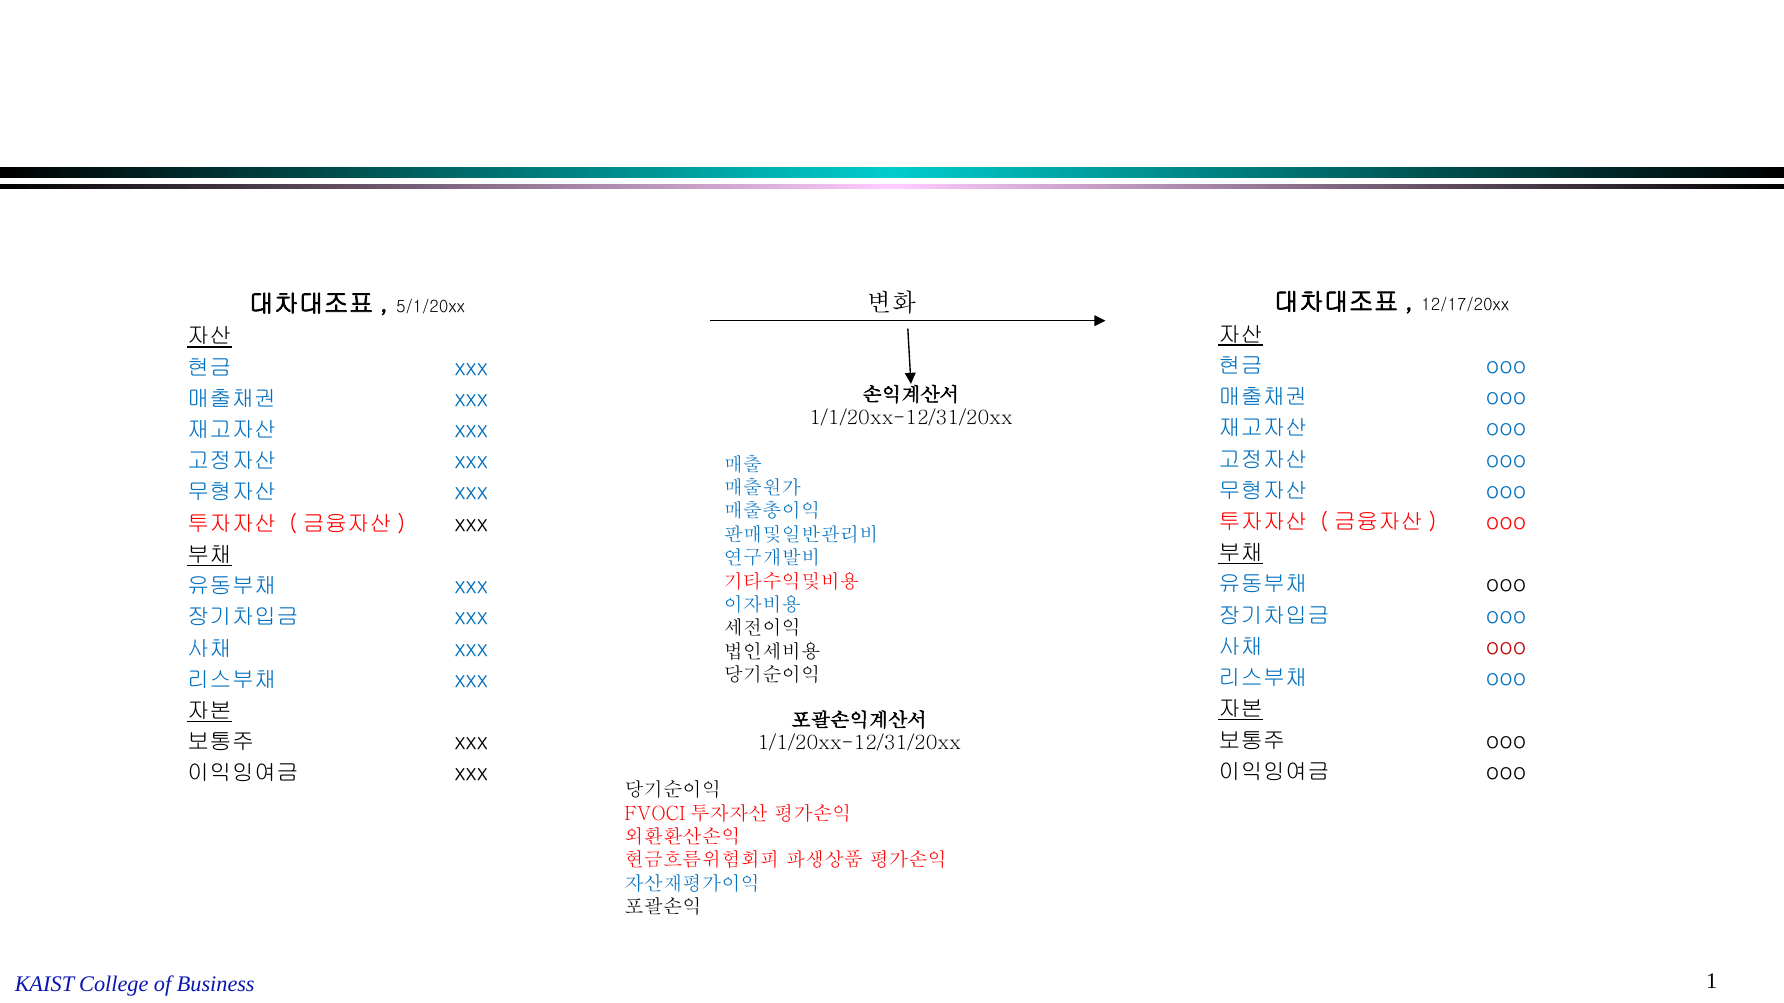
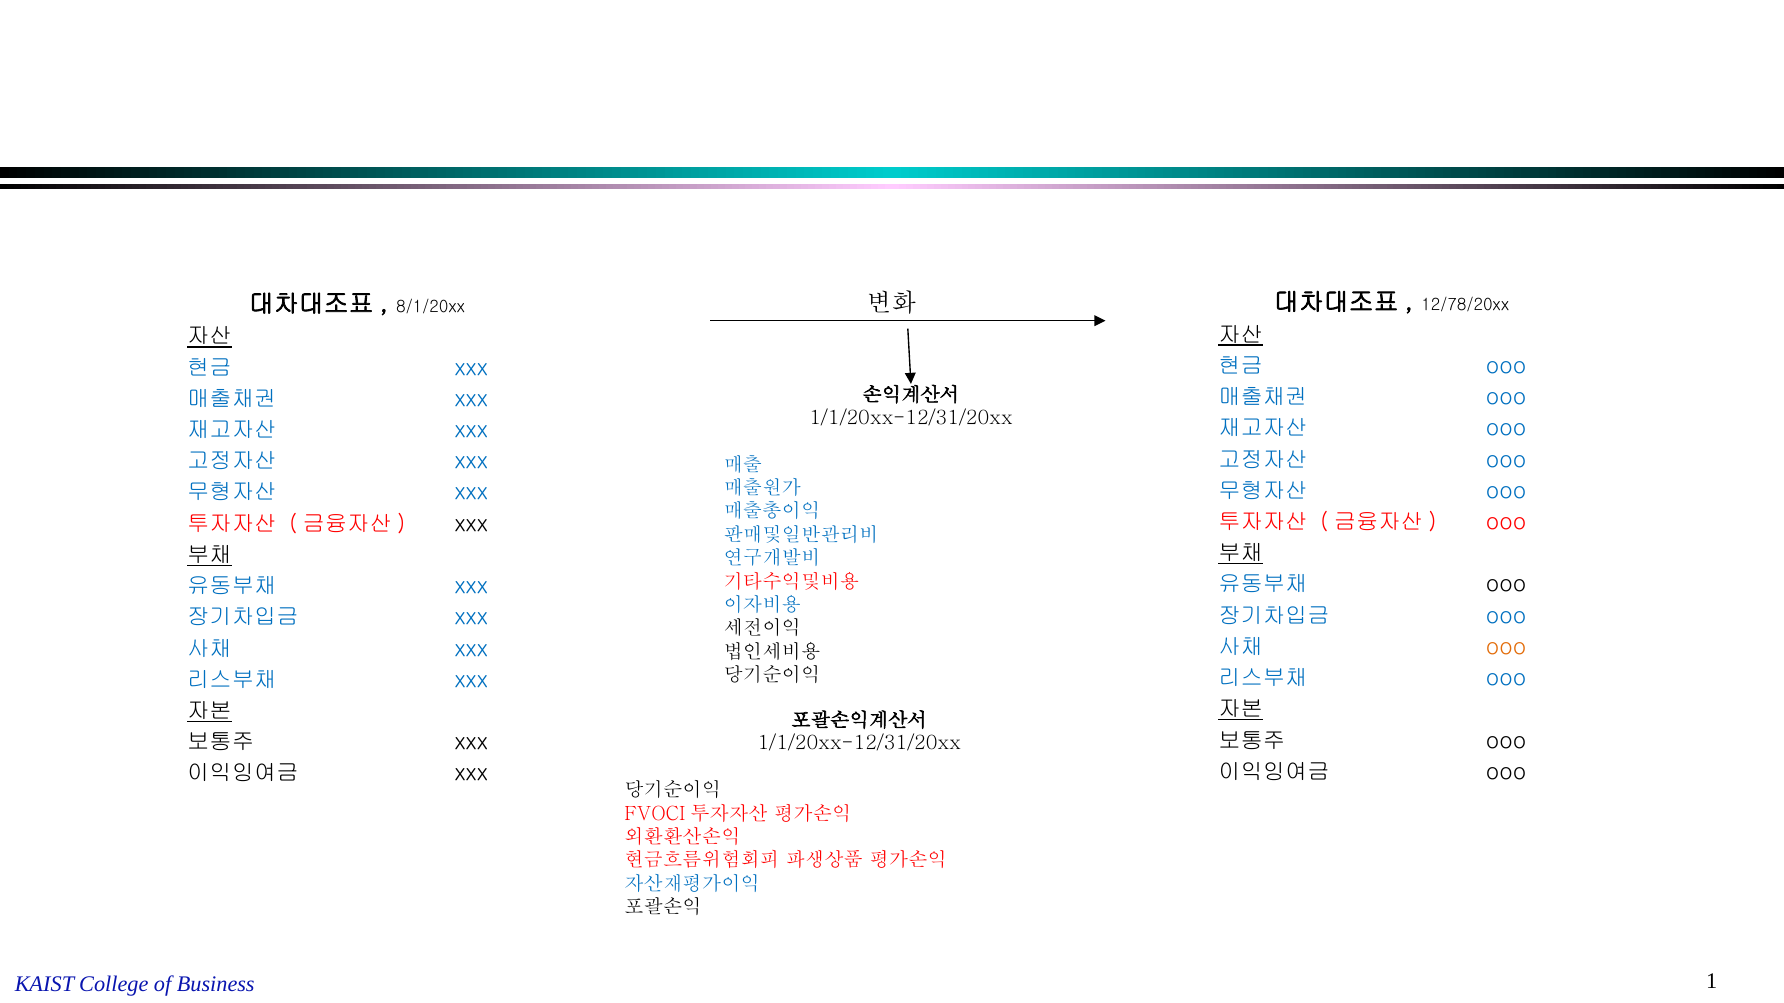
12/17/20xx: 12/17/20xx -> 12/78/20xx (1465, 305)
5/1/20xx: 5/1/20xx -> 8/1/20xx (431, 307)
ooo colour: red -> orange (1506, 647)
